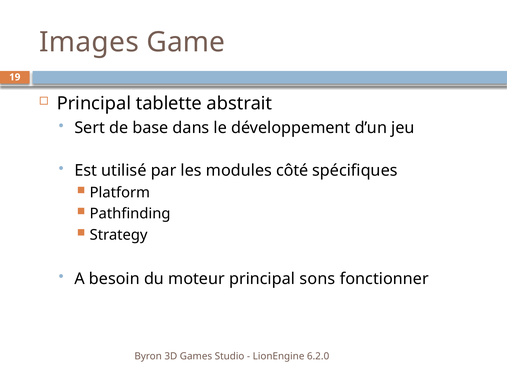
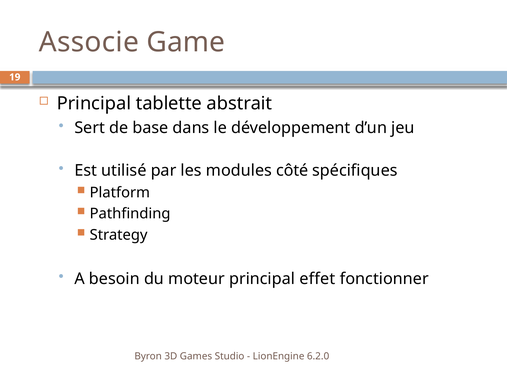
Images: Images -> Associe (89, 42)
sons: sons -> effet (317, 279)
